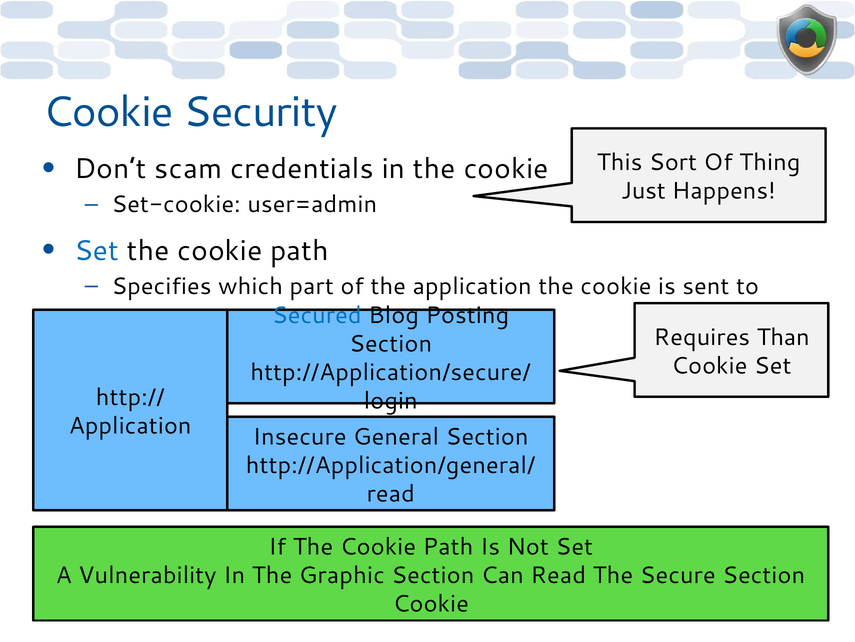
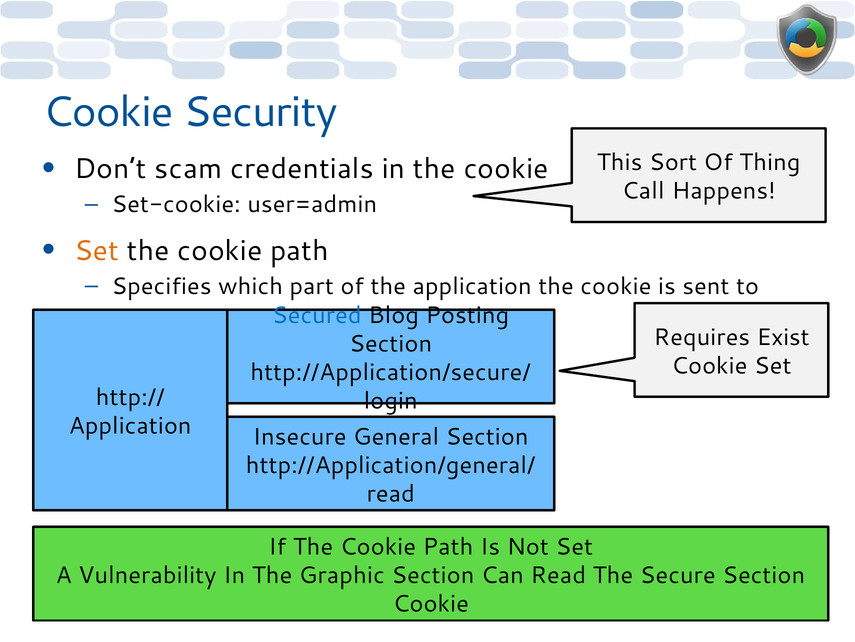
Just: Just -> Call (643, 191)
Set colour: blue -> orange (97, 250)
Than: Than -> Exist (783, 337)
